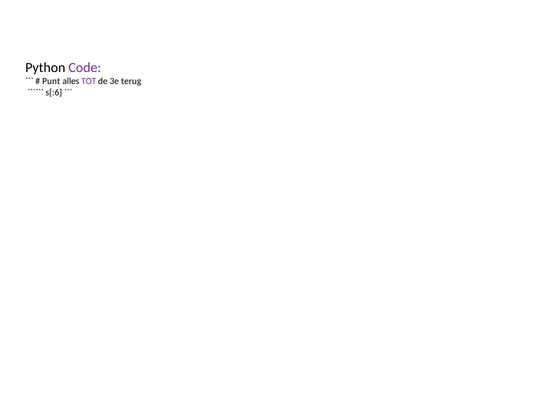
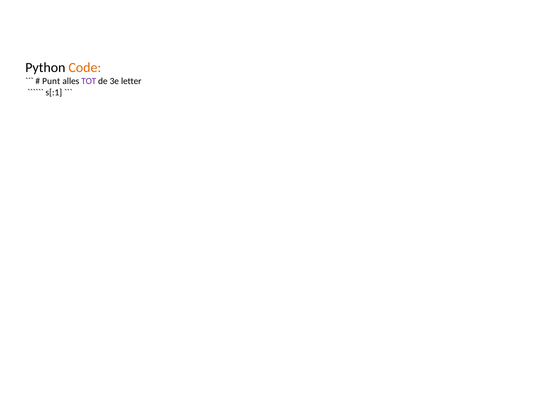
Code colour: purple -> orange (85, 68)
terug: terug -> letter (131, 81)
s[:6: s[:6 -> s[:1 (54, 92)
